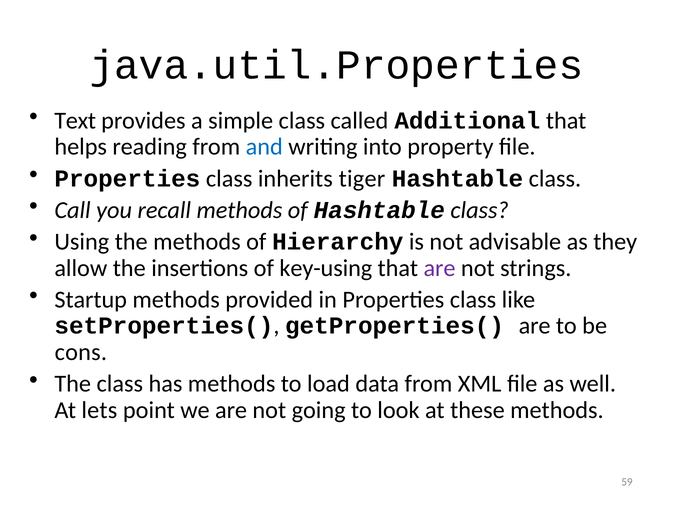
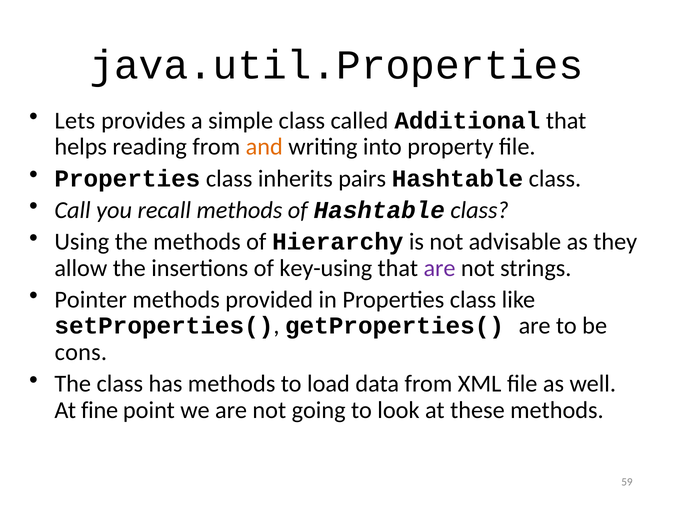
Text: Text -> Lets (75, 121)
and colour: blue -> orange (264, 147)
tiger: tiger -> pairs (362, 178)
Startup: Startup -> Pointer (91, 299)
lets: lets -> fine (100, 410)
